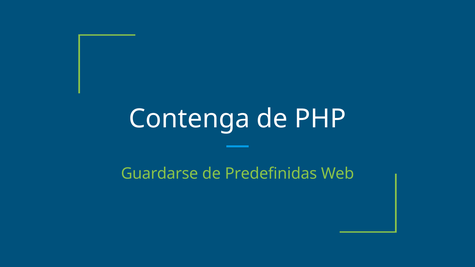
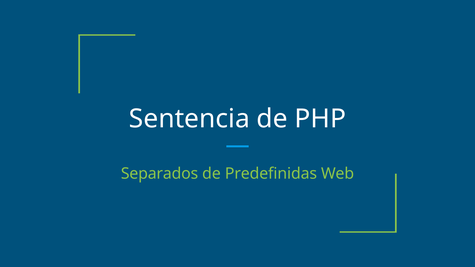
Contenga: Contenga -> Sentencia (189, 119)
Guardarse: Guardarse -> Separados (160, 174)
